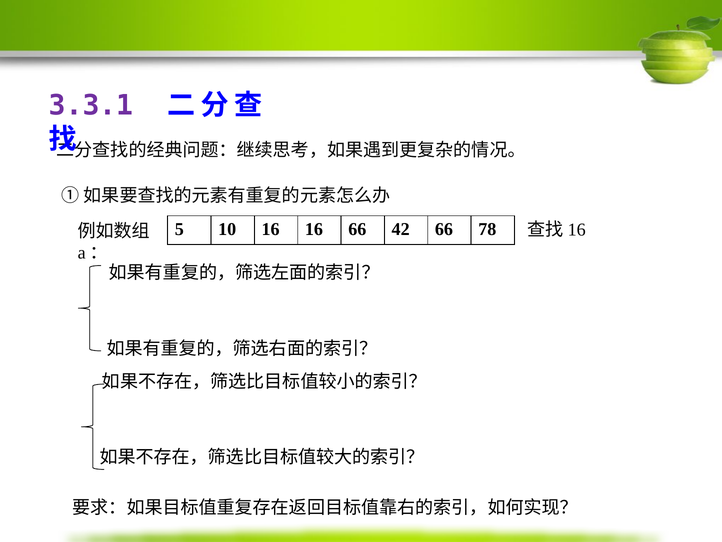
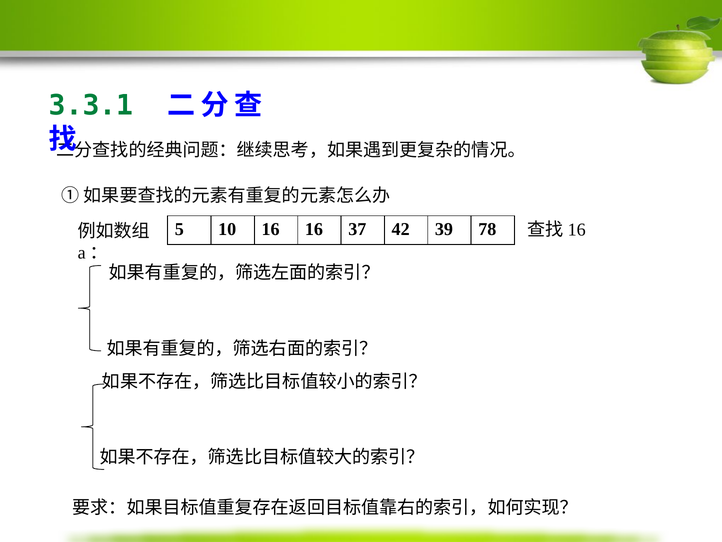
3.3.1 colour: purple -> green (91, 105)
16 66: 66 -> 37 (357, 229)
42 66: 66 -> 39 (444, 229)
